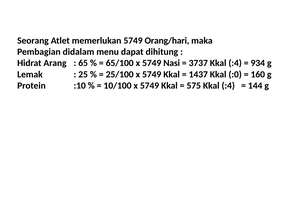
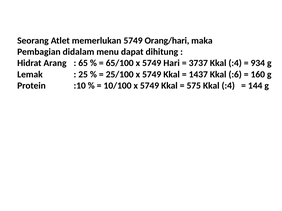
Nasi: Nasi -> Hari (172, 63)
:0: :0 -> :6 (235, 74)
